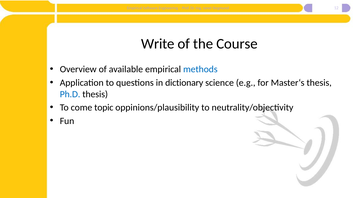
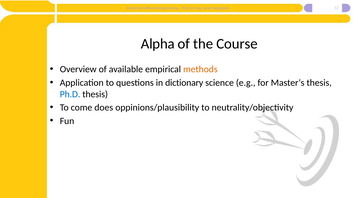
Write: Write -> Alpha (158, 44)
methods colour: blue -> orange (200, 70)
topic: topic -> does (104, 108)
